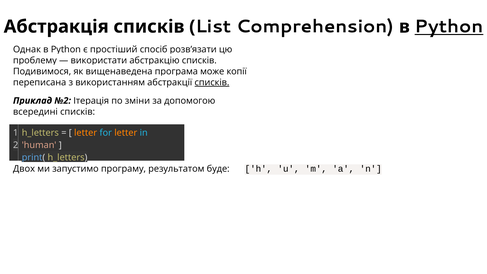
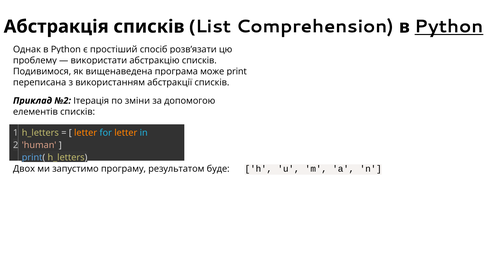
копії: копії -> print (237, 71)
списків underline: present -> none (212, 82)
всередині: всередині -> елементів (35, 112)
